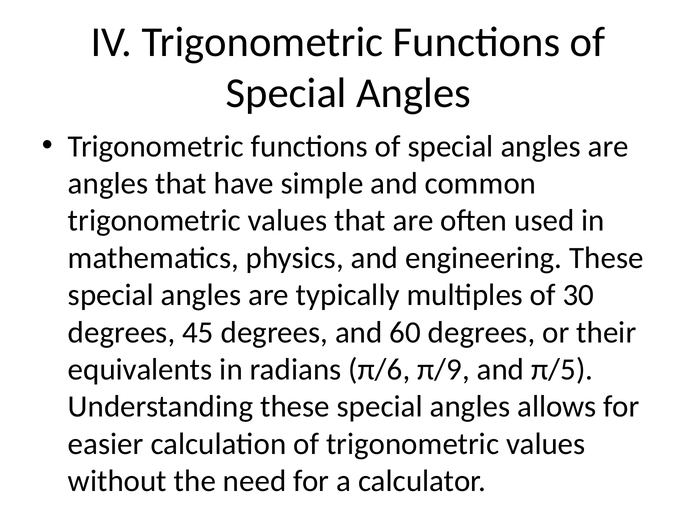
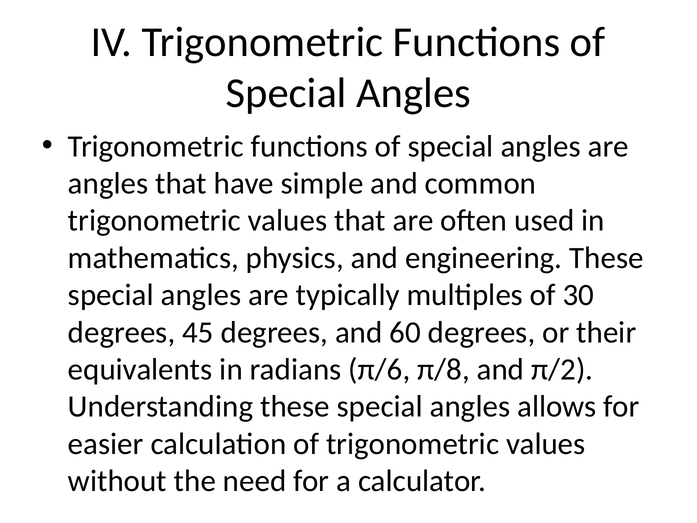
π/9: π/9 -> π/8 (444, 369)
π/5: π/5 -> π/2 (562, 369)
